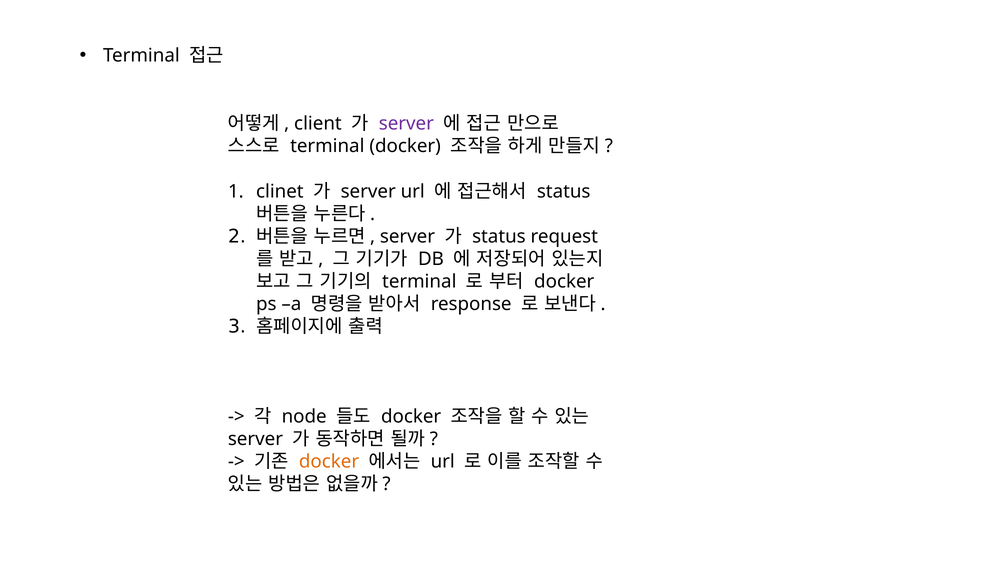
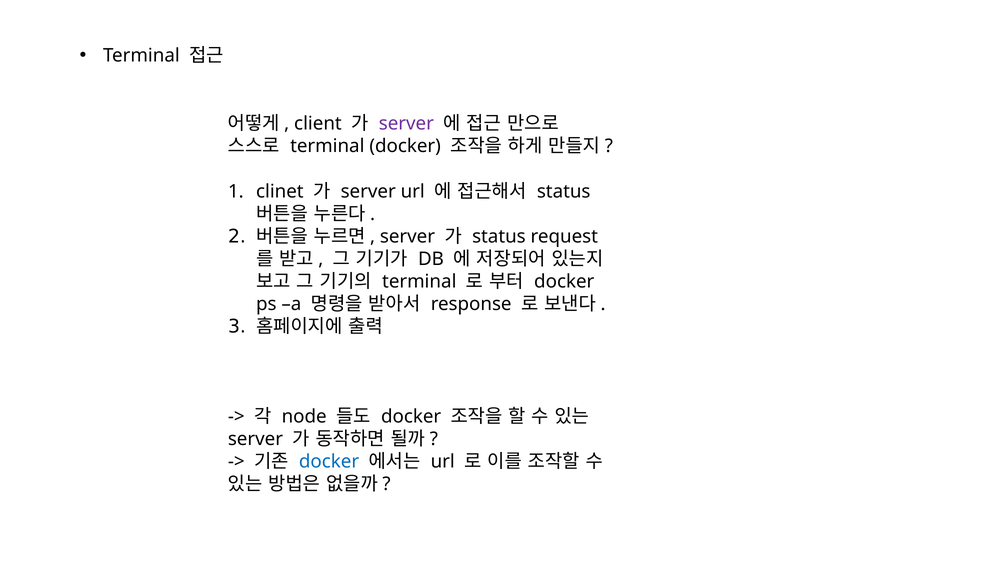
docker colour: orange -> blue (329, 462)
